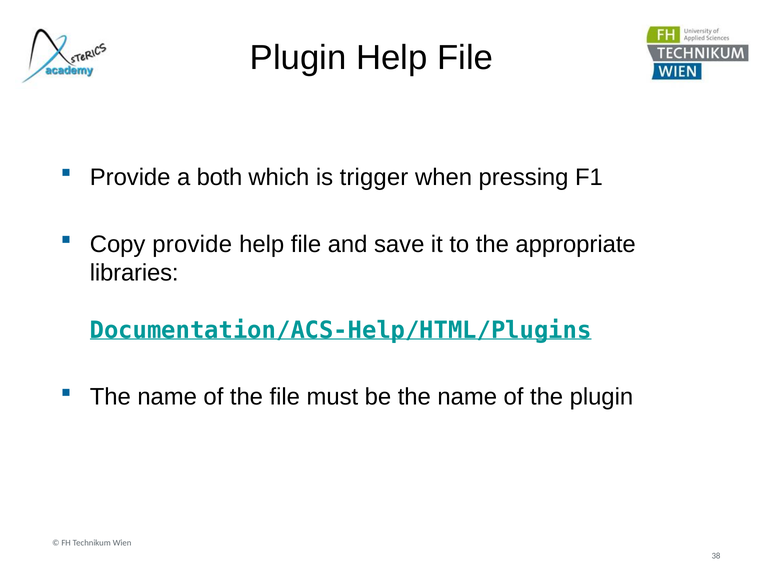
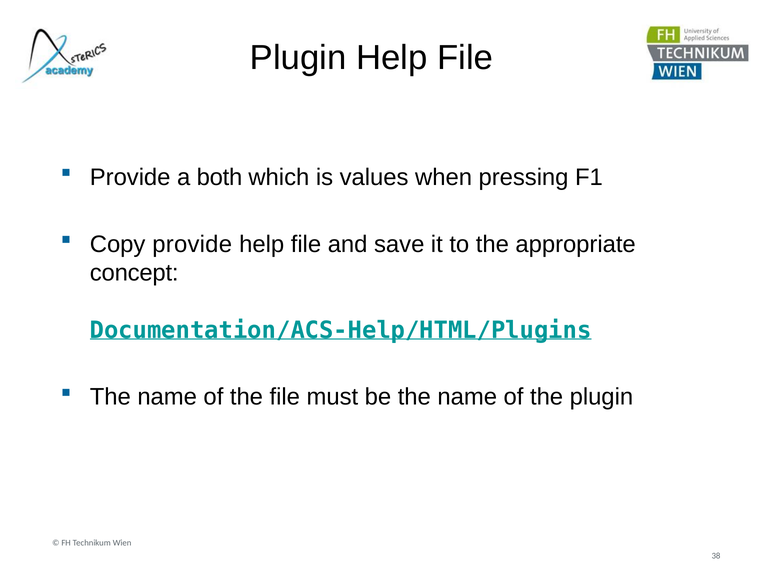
trigger: trigger -> values (374, 177)
libraries: libraries -> concept (134, 273)
